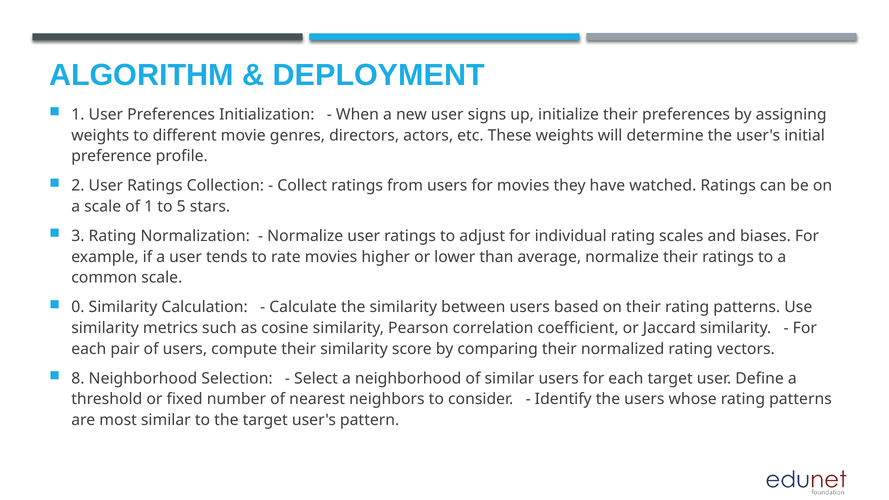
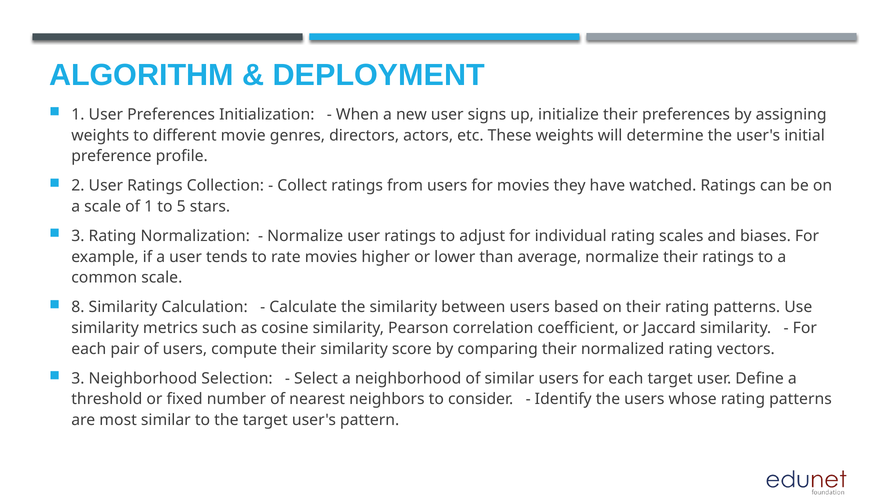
0: 0 -> 8 (78, 307)
8: 8 -> 3 (78, 378)
